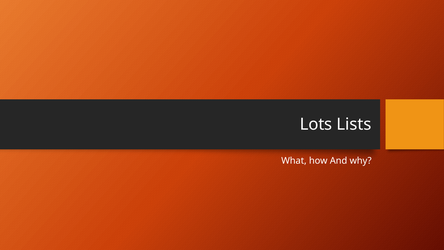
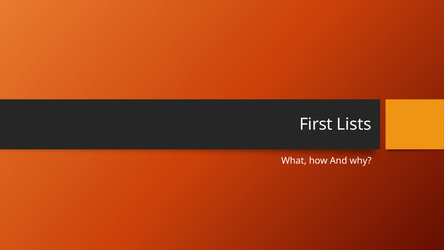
Lots: Lots -> First (316, 124)
